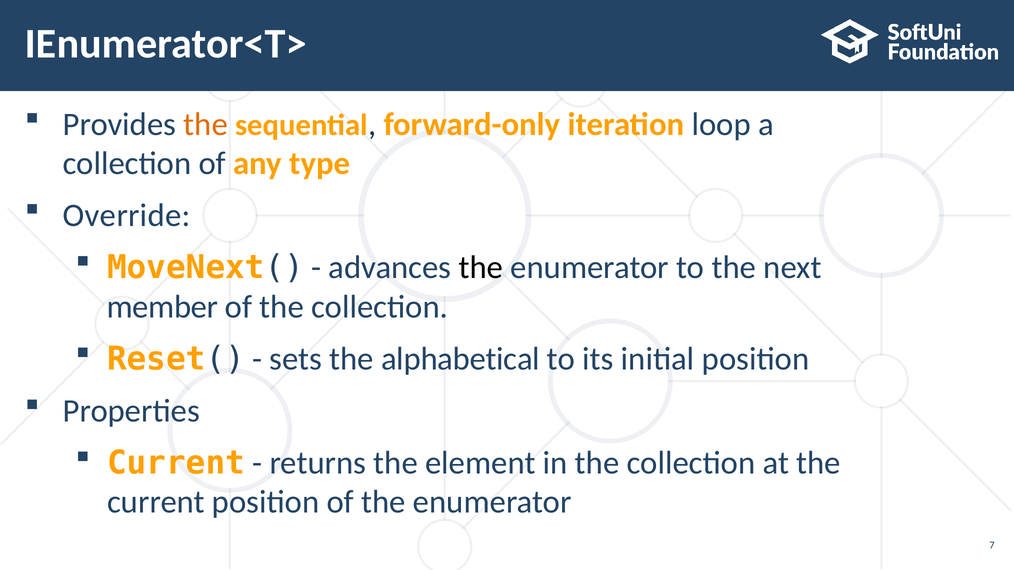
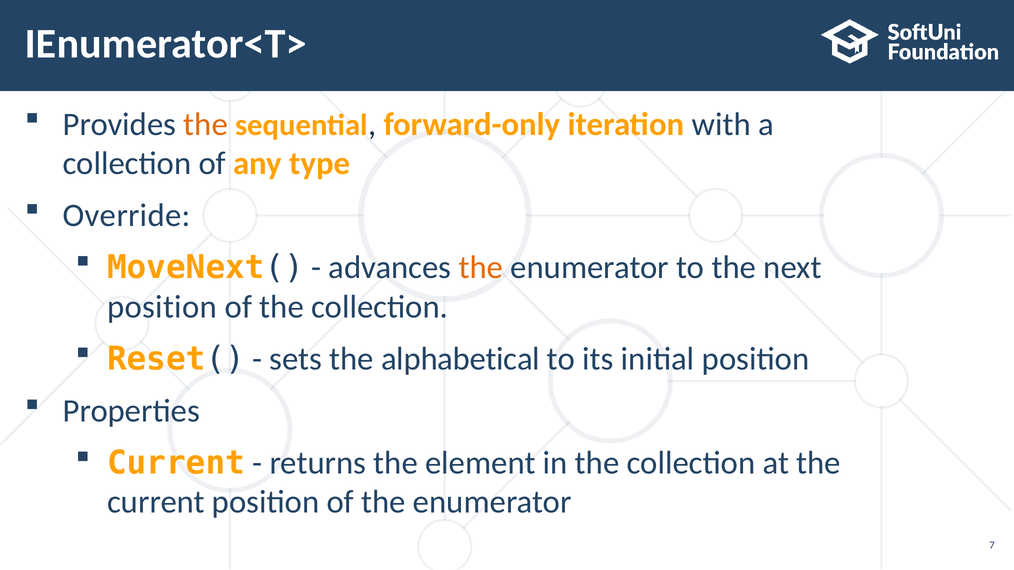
loop: loop -> with (721, 124)
the colour: black -> orange (481, 268)
member: member -> position (162, 307)
